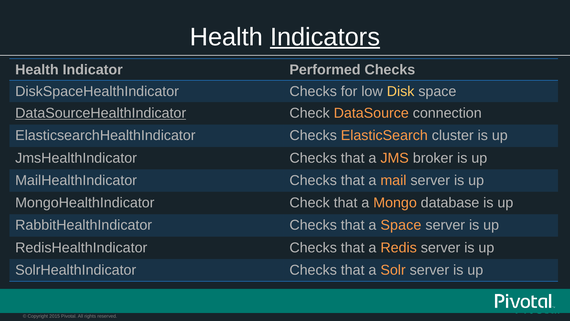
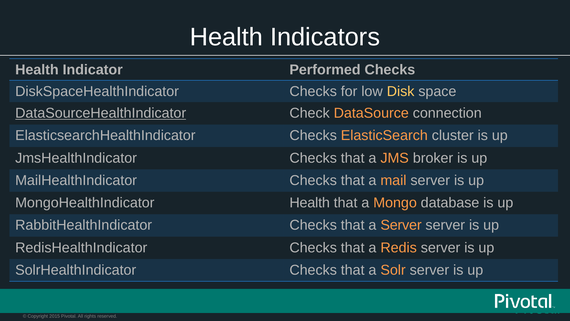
Indicators underline: present -> none (325, 37)
MongoHealthIndicator Check: Check -> Health (310, 203)
a Space: Space -> Server (401, 225)
